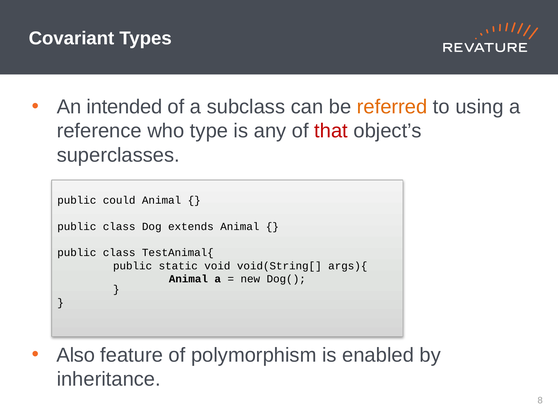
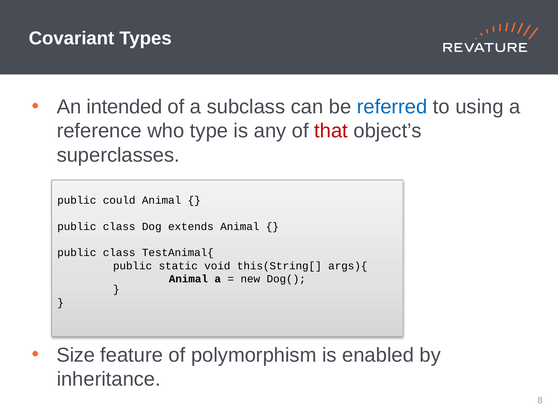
referred colour: orange -> blue (392, 107)
void(String[: void(String[ -> this(String[ (279, 266)
Also: Also -> Size (76, 355)
